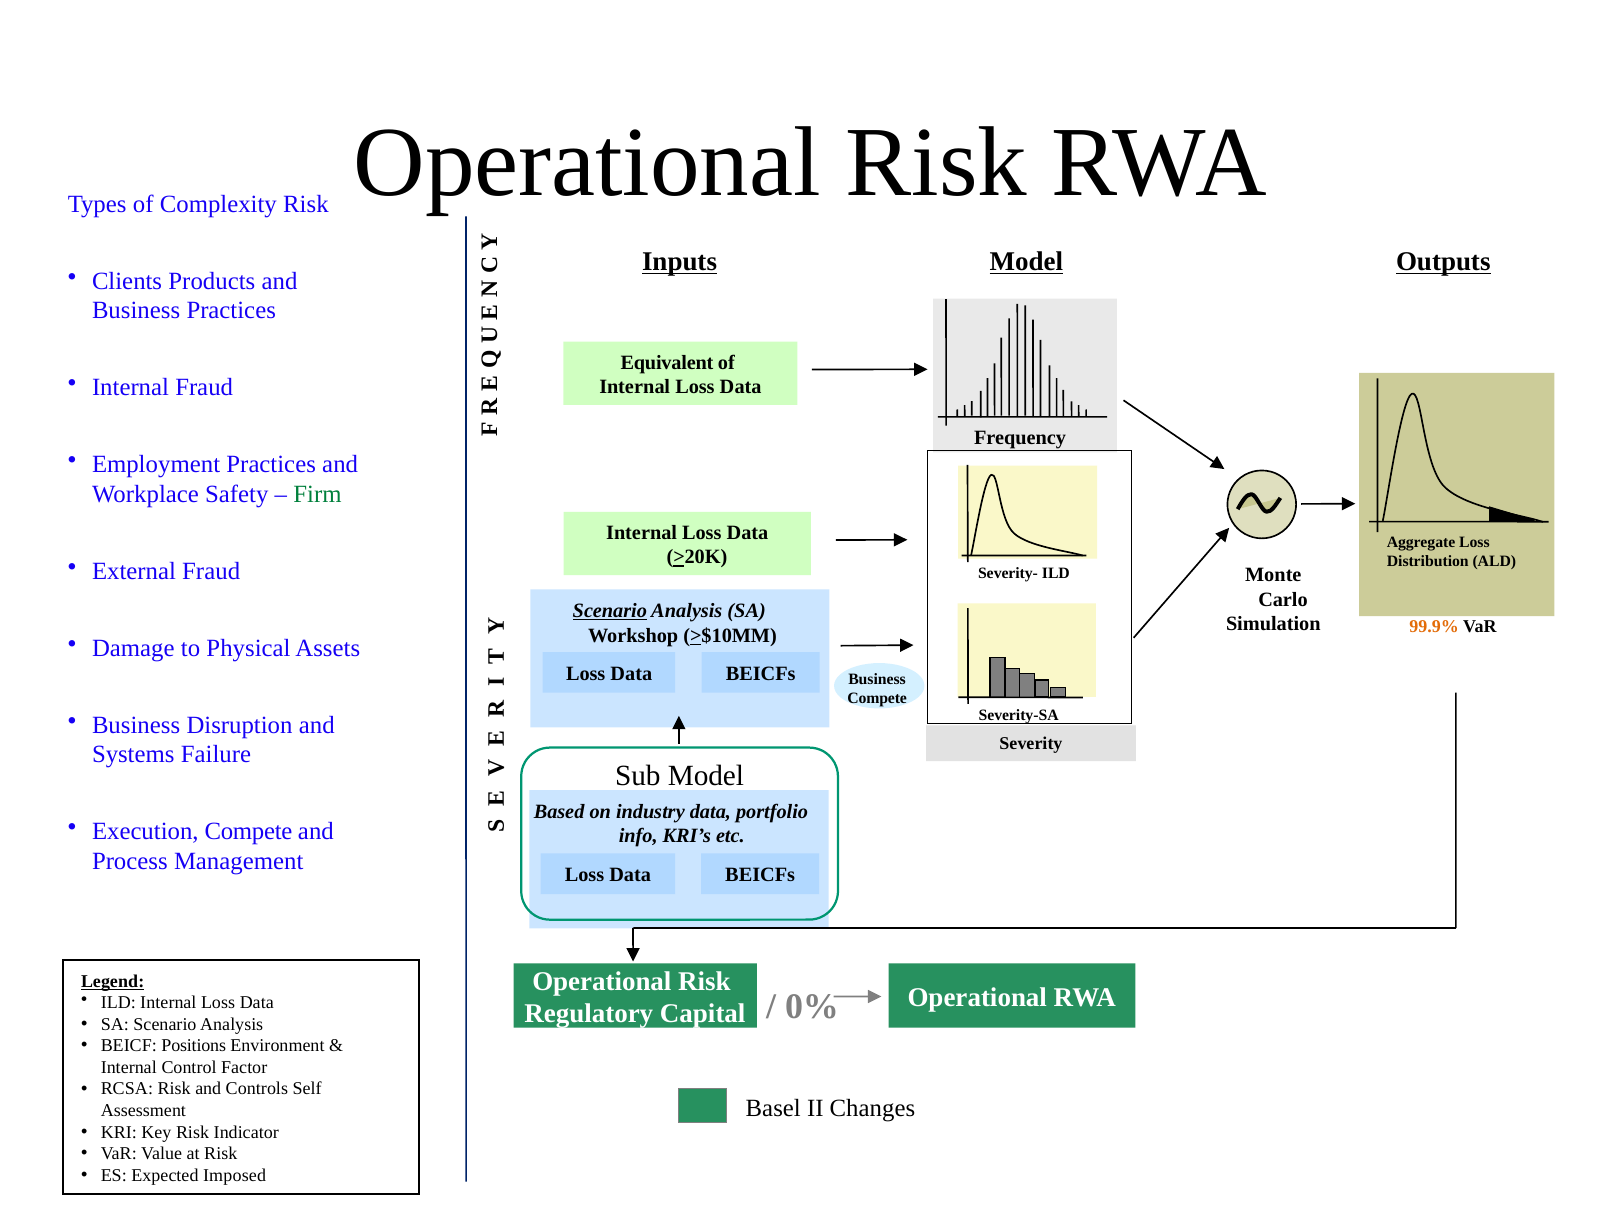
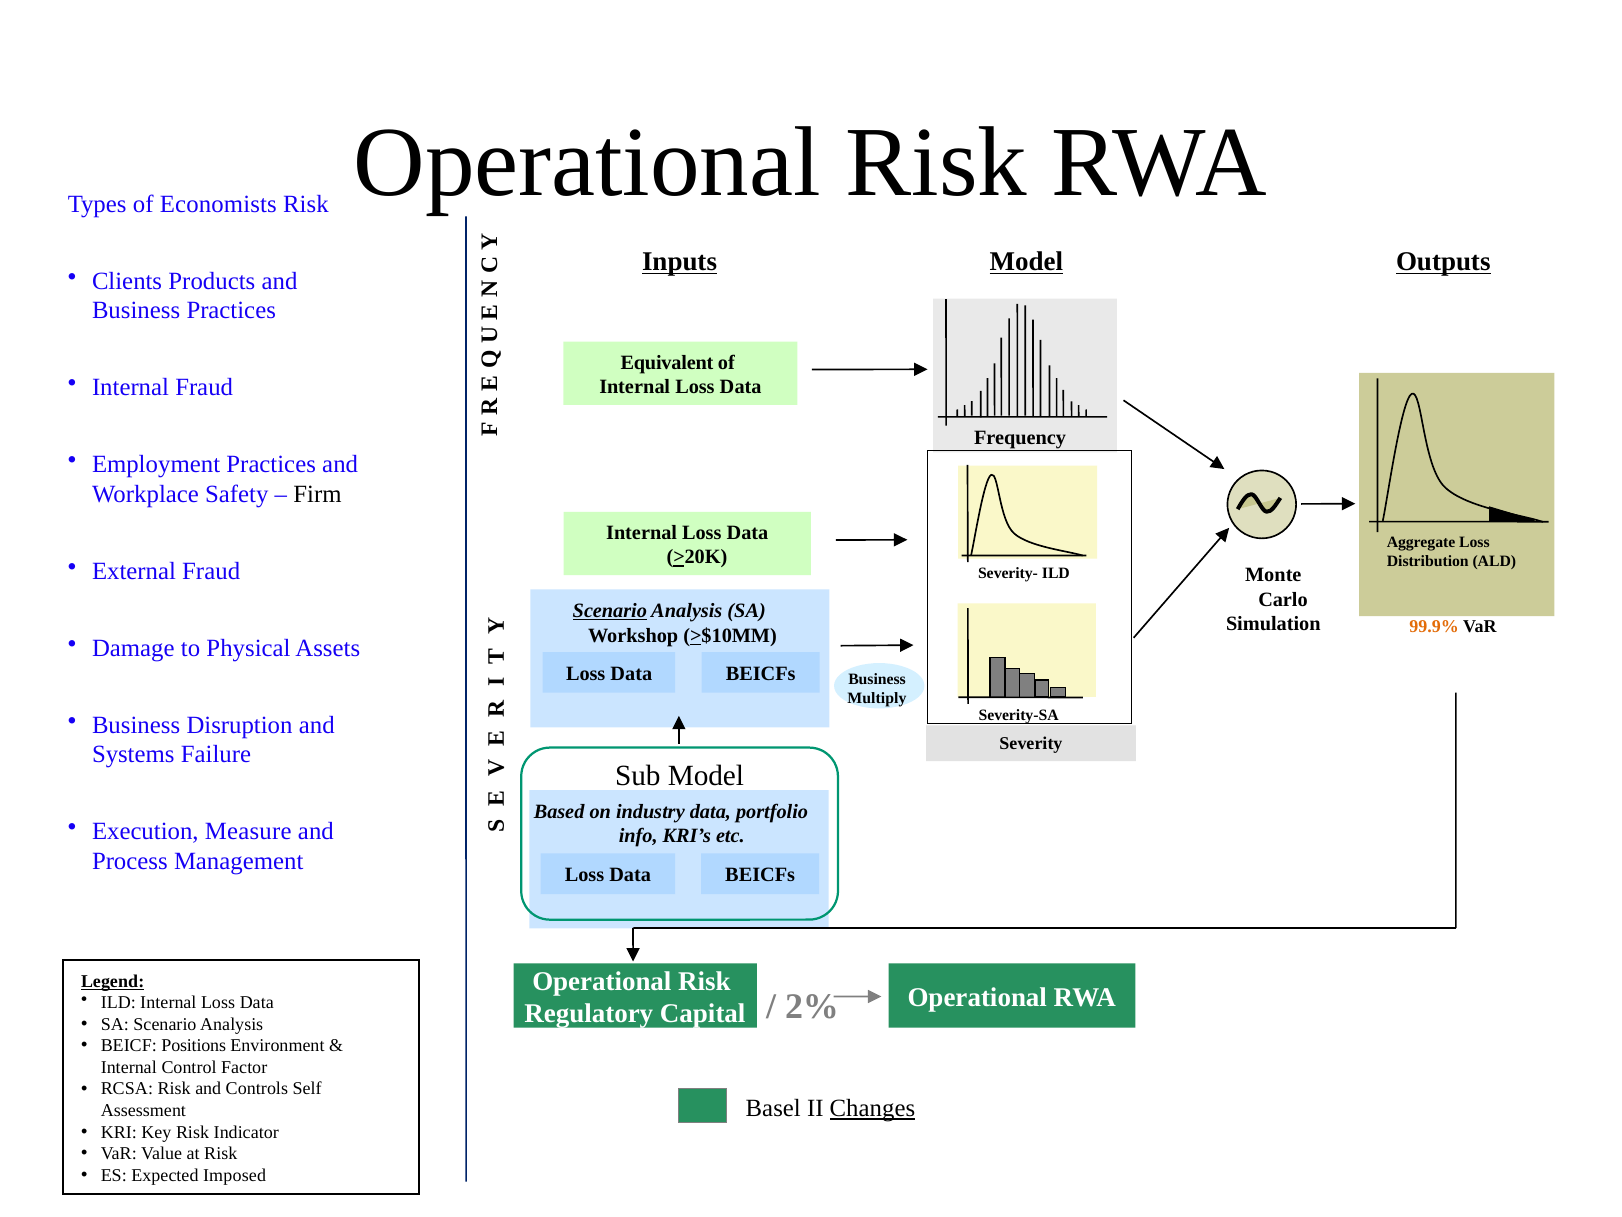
Complexity: Complexity -> Economists (218, 204)
Firm colour: green -> black (317, 494)
Compete: Compete -> Multiply (877, 698)
Execution Compete: Compete -> Measure (248, 831)
0%: 0% -> 2% (812, 1006)
Changes underline: none -> present (872, 1108)
